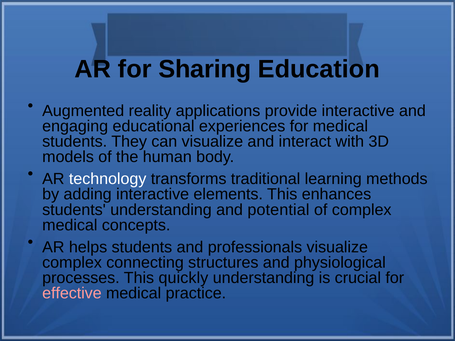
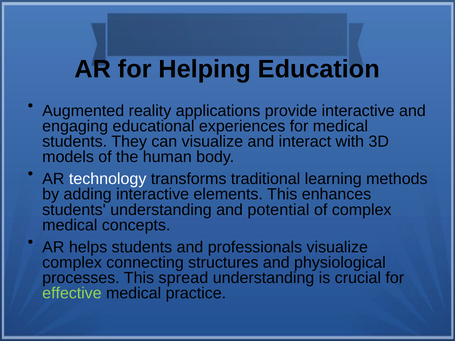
Sharing: Sharing -> Helping (205, 69)
quickly: quickly -> spread (183, 278)
effective colour: pink -> light green (72, 293)
